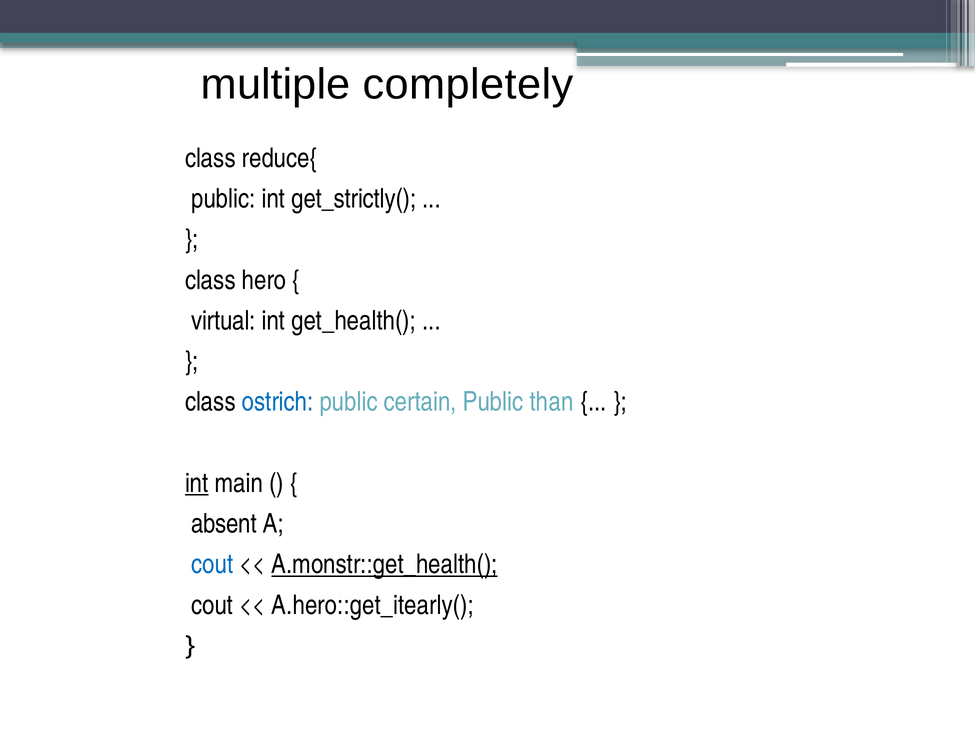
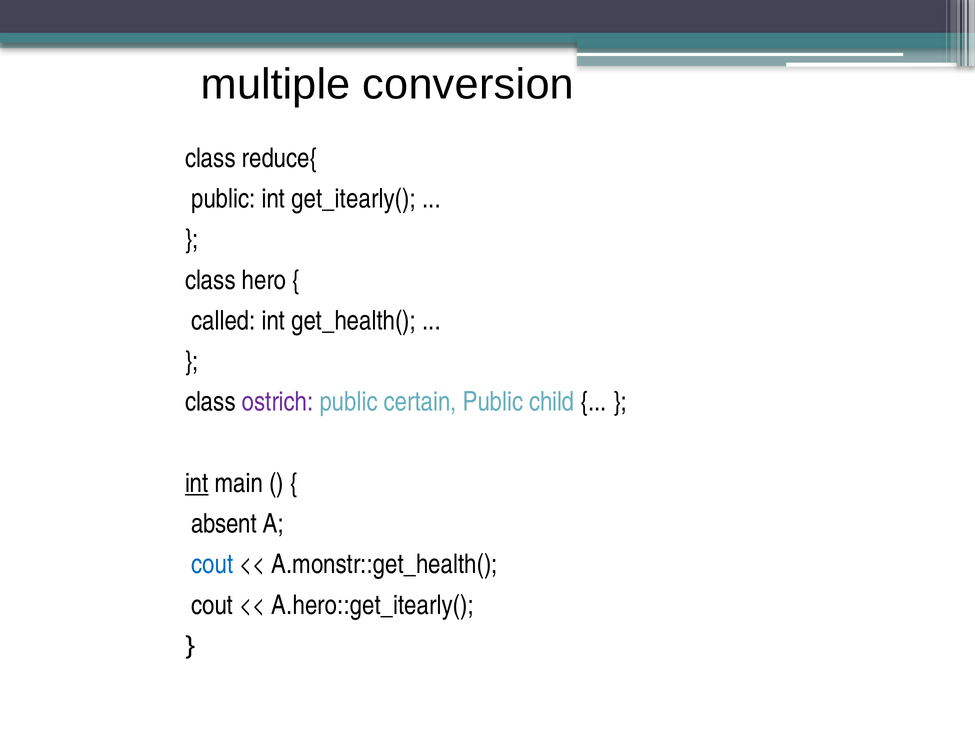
completely: completely -> conversion (468, 84)
get_strictly(: get_strictly( -> get_itearly( (354, 199)
virtual: virtual -> called (223, 321)
ostrich colour: blue -> purple (278, 402)
than: than -> child (552, 402)
A.monstr::get_health( underline: present -> none (385, 565)
